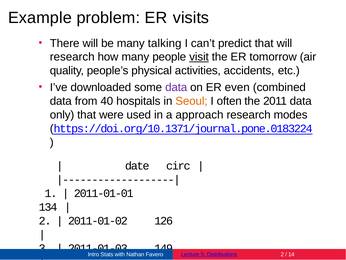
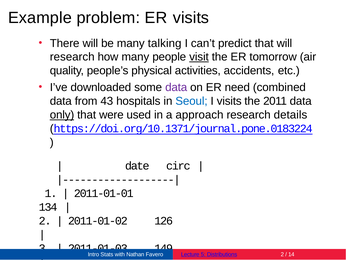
even: even -> need (237, 87)
40: 40 -> 43 (107, 101)
Seoul; colour: orange -> blue (191, 101)
I often: often -> visits (229, 101)
only underline: none -> present (62, 115)
modes: modes -> details (290, 115)
